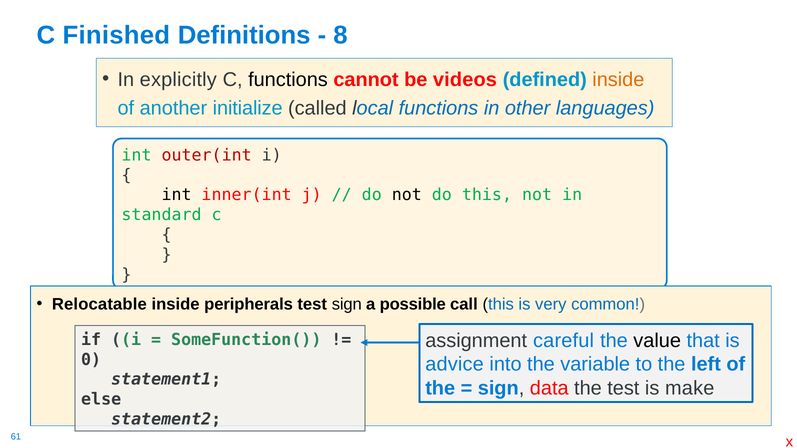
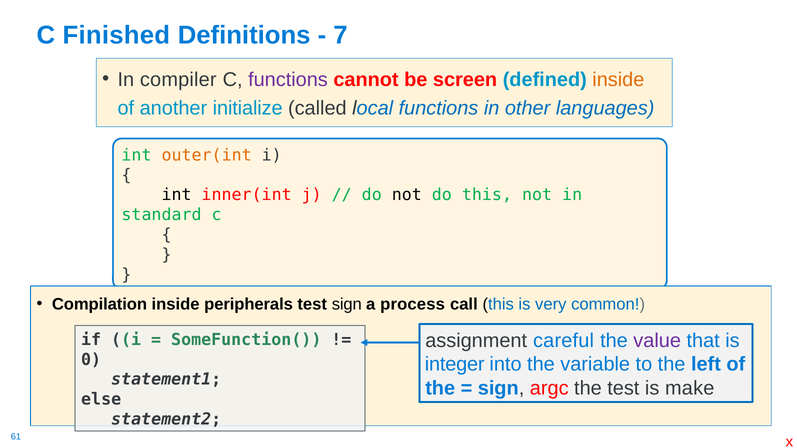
8: 8 -> 7 (340, 35)
explicitly: explicitly -> compiler (178, 79)
functions colour: black -> purple (288, 79)
videos: videos -> screen (465, 79)
outer(int colour: red -> orange (207, 155)
Relocatable: Relocatable -> Compilation (99, 304)
possible: possible -> process (413, 304)
value colour: black -> purple (657, 341)
advice: advice -> integer (455, 365)
data: data -> argc (549, 389)
